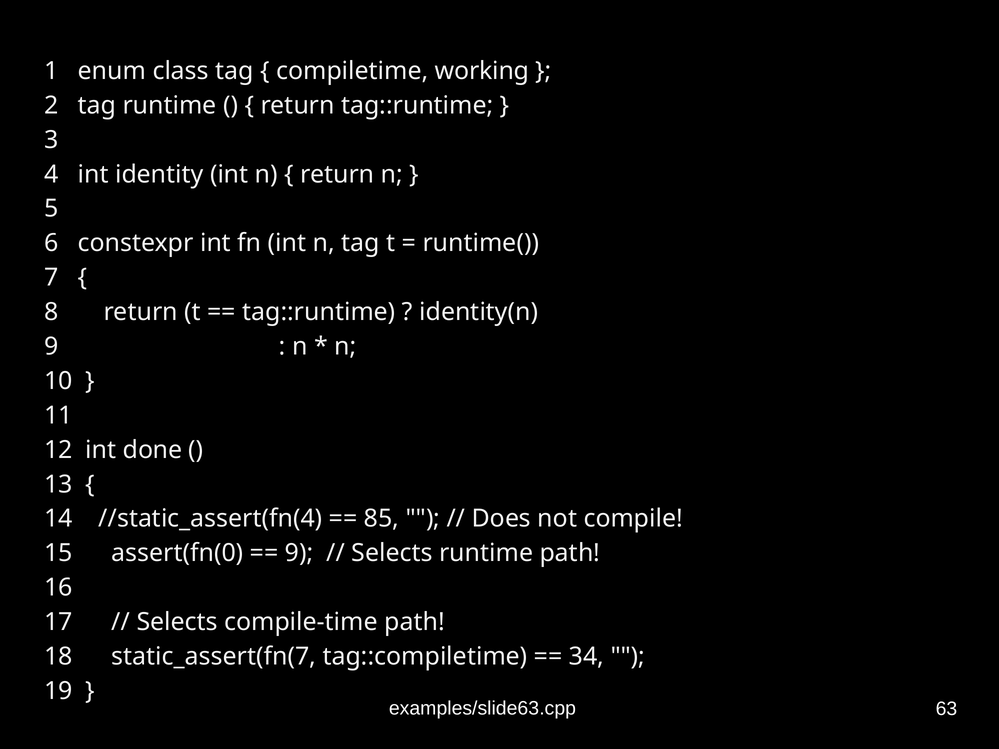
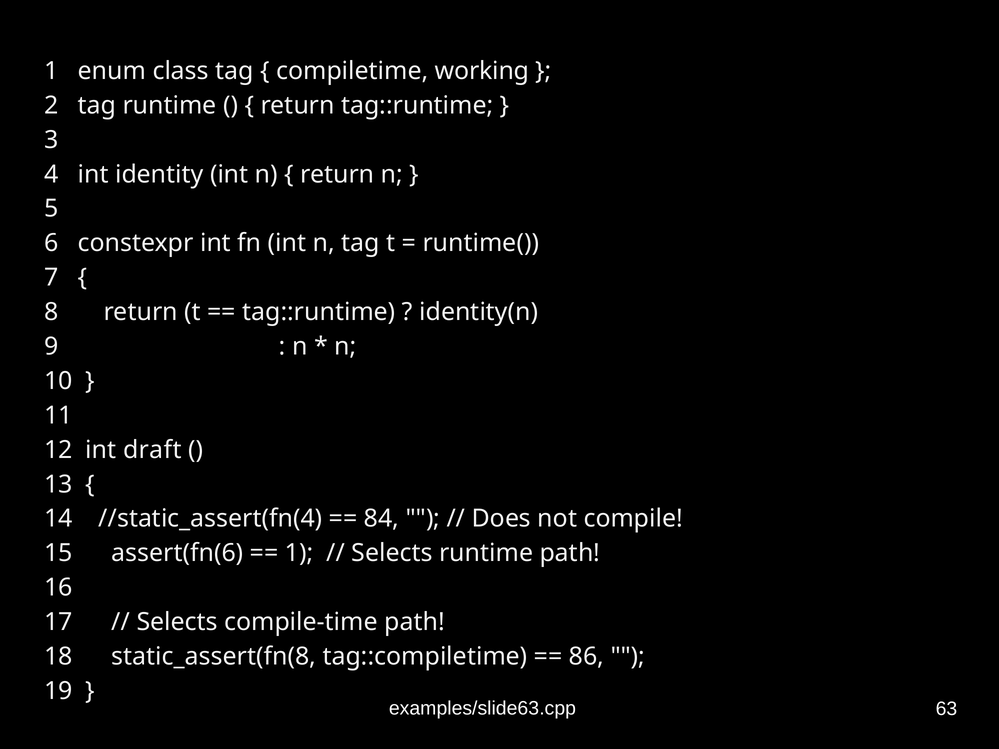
done: done -> draft (152, 450)
85: 85 -> 84 (382, 519)
assert(fn(0: assert(fn(0 -> assert(fn(6 (177, 553)
9: 9 -> 1 (299, 553)
static_assert(fn(7: static_assert(fn(7 -> static_assert(fn(8 (214, 657)
34: 34 -> 86 (586, 657)
